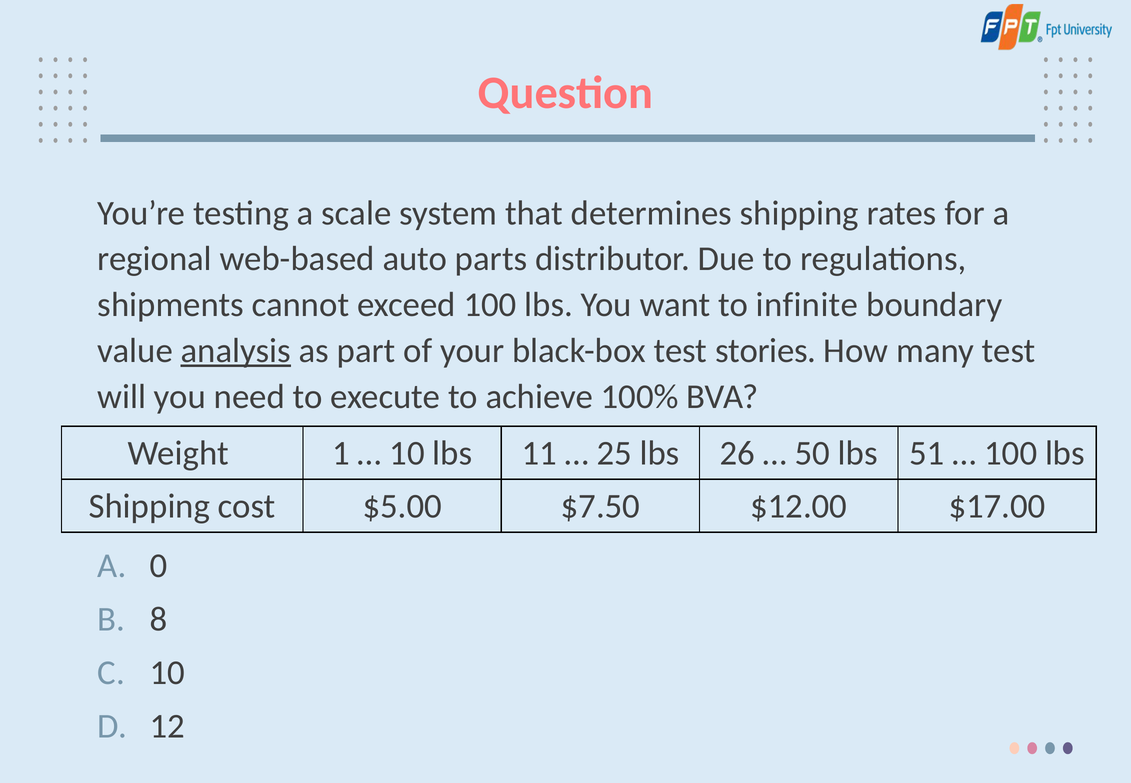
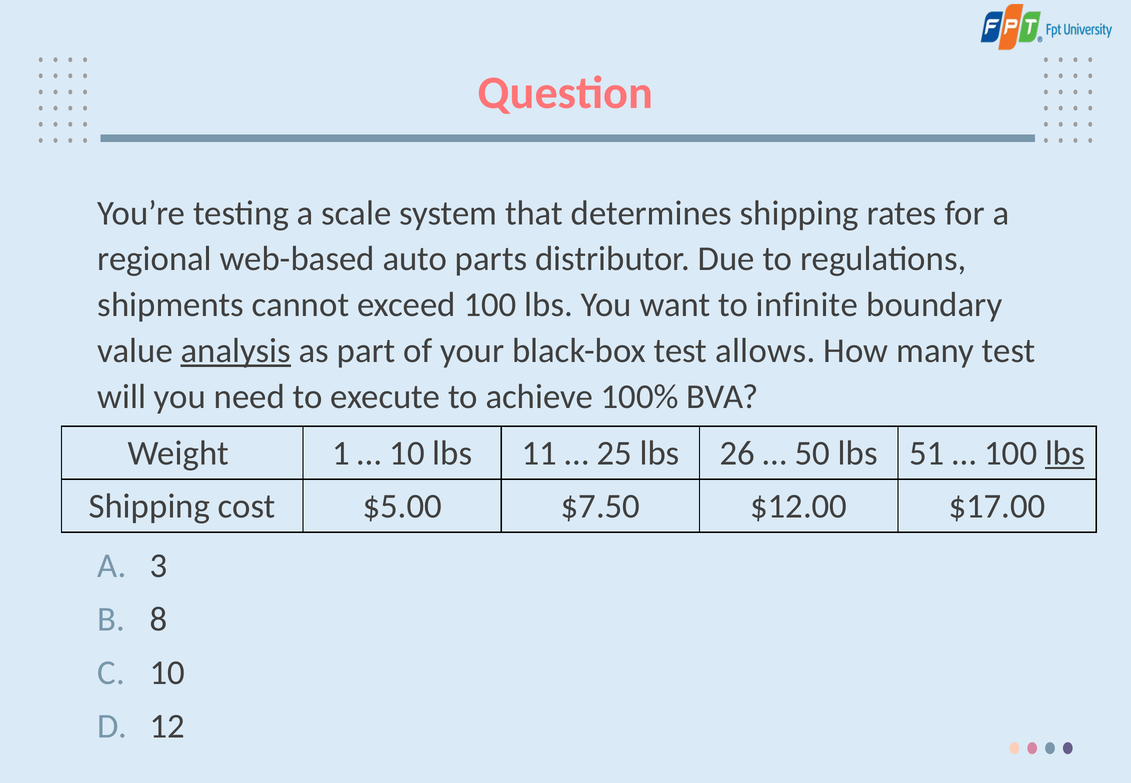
stories: stories -> allows (765, 351)
lbs underline: none -> present (1065, 453)
0: 0 -> 3 (158, 566)
